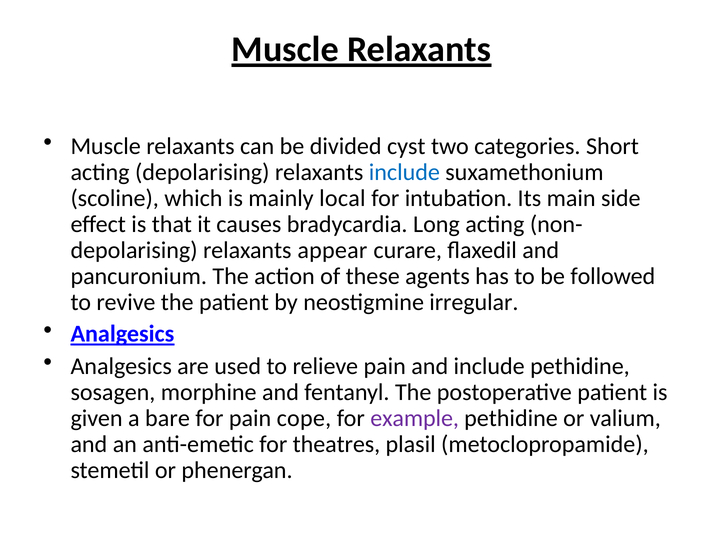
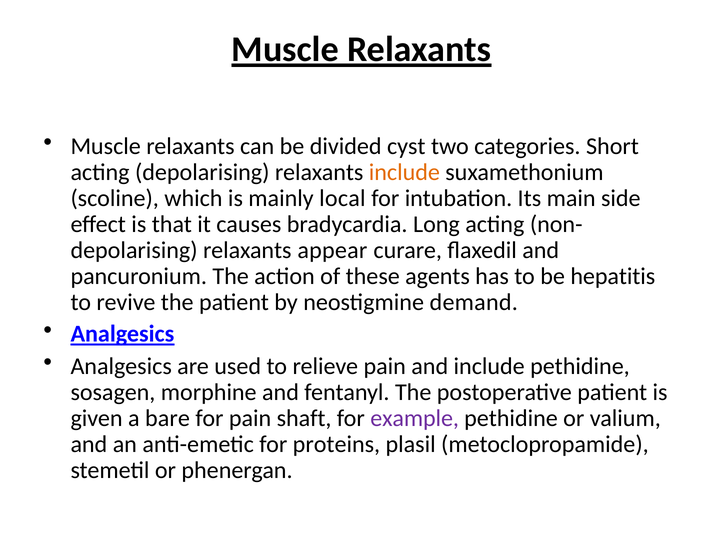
include colour: blue -> orange (404, 172)
followed: followed -> hepatitis (613, 276)
irregular: irregular -> demand (474, 302)
cope: cope -> shaft (304, 418)
theatres: theatres -> proteins (336, 444)
